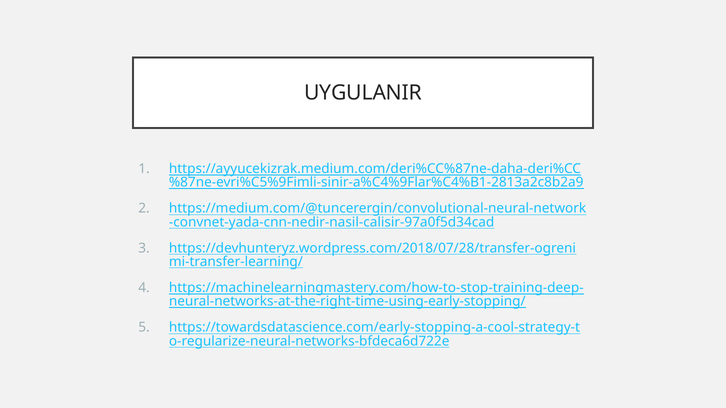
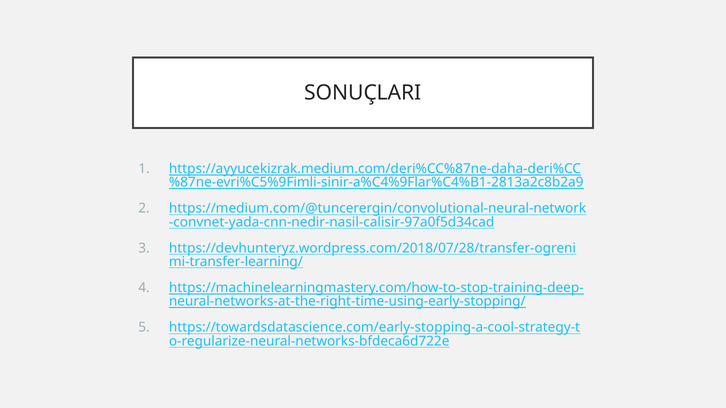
UYGULANIR: UYGULANIR -> SONUÇLARI (363, 93)
